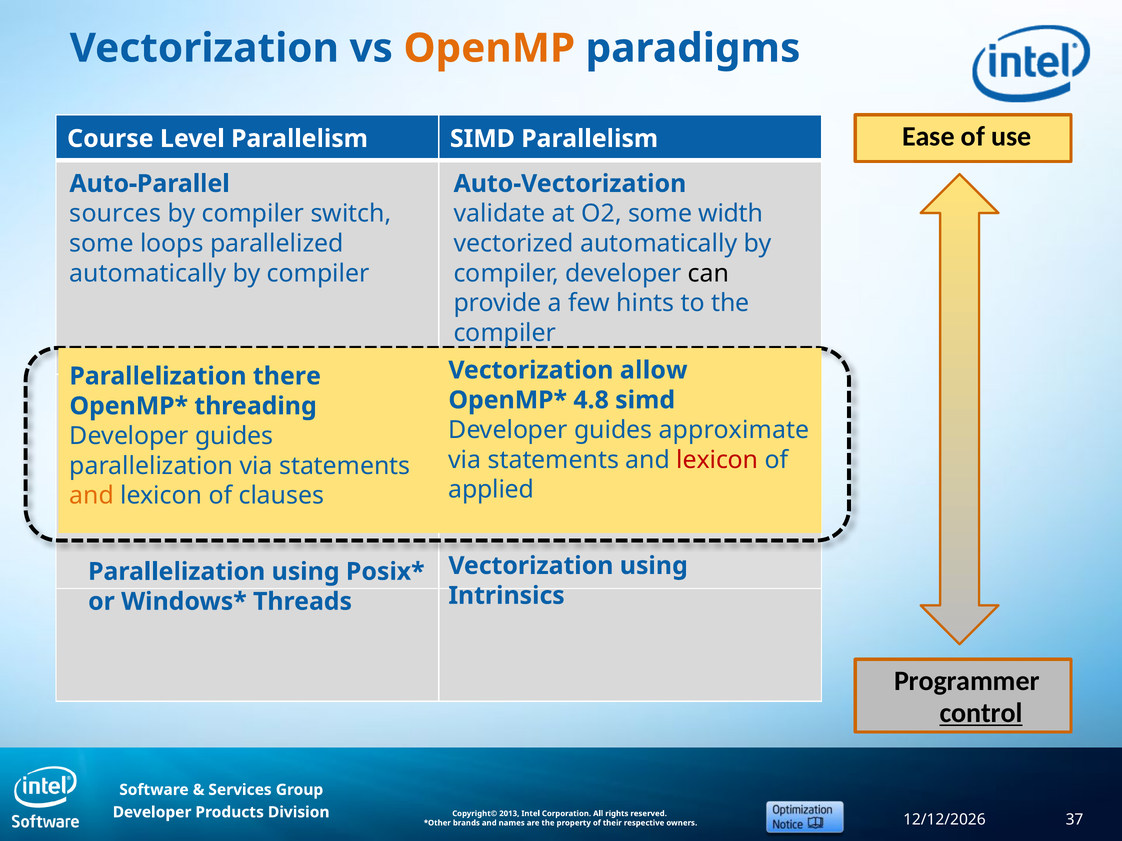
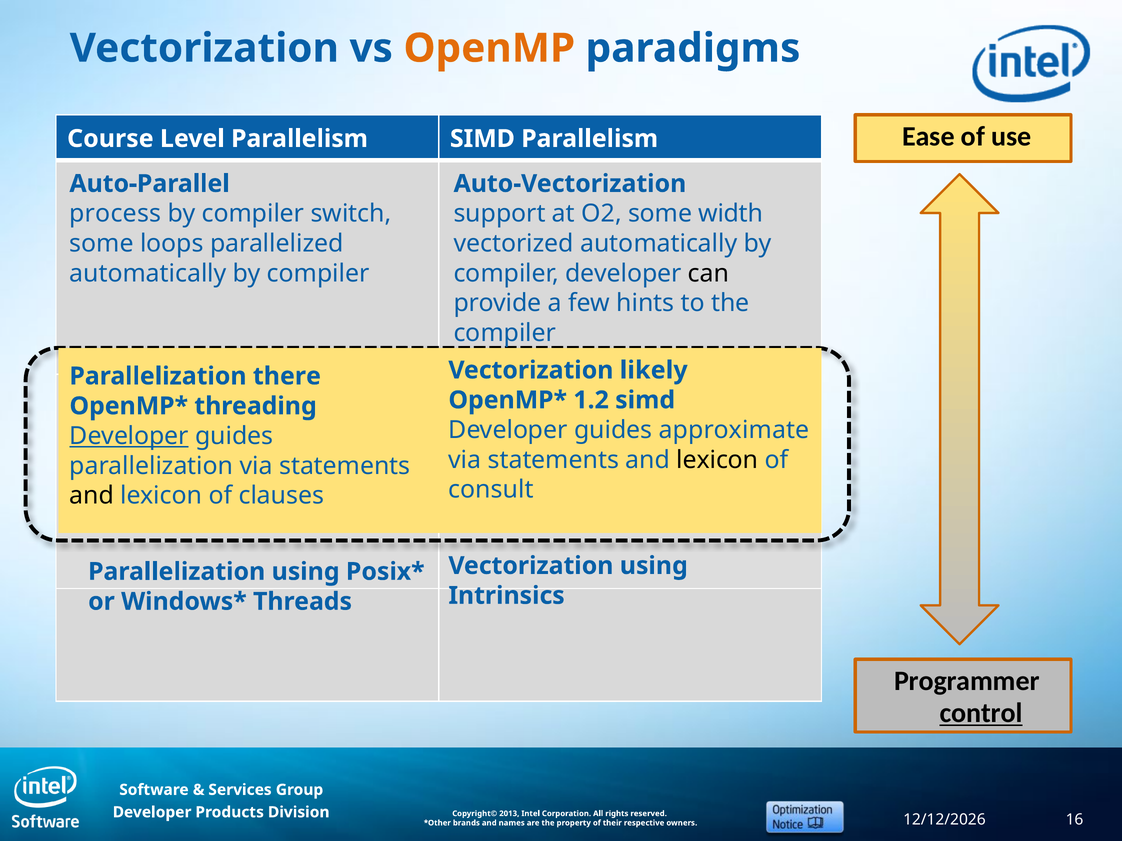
sources: sources -> process (115, 214)
validate: validate -> support (500, 214)
allow: allow -> likely (654, 370)
4.8: 4.8 -> 1.2 (591, 400)
Developer underline: none -> present (129, 436)
lexicon colour: red -> black (717, 460)
applied: applied -> consult (491, 490)
and colour: orange -> black (92, 496)
37: 37 -> 16 (1075, 820)
